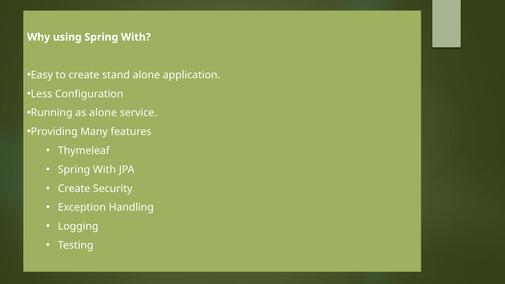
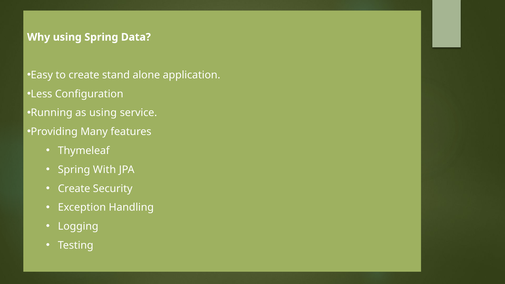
using Spring With: With -> Data (136, 37)
as alone: alone -> using (103, 113)
